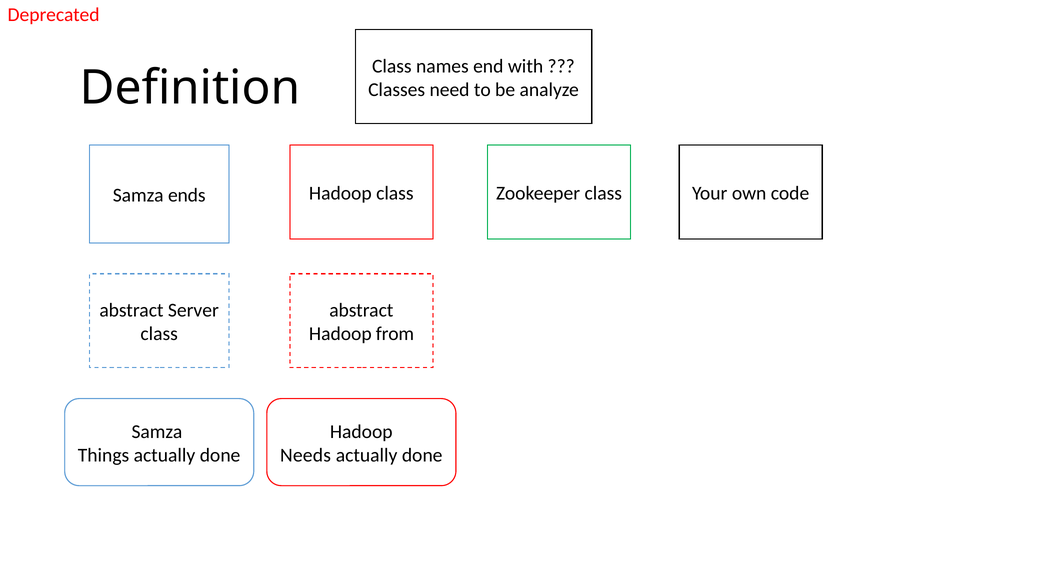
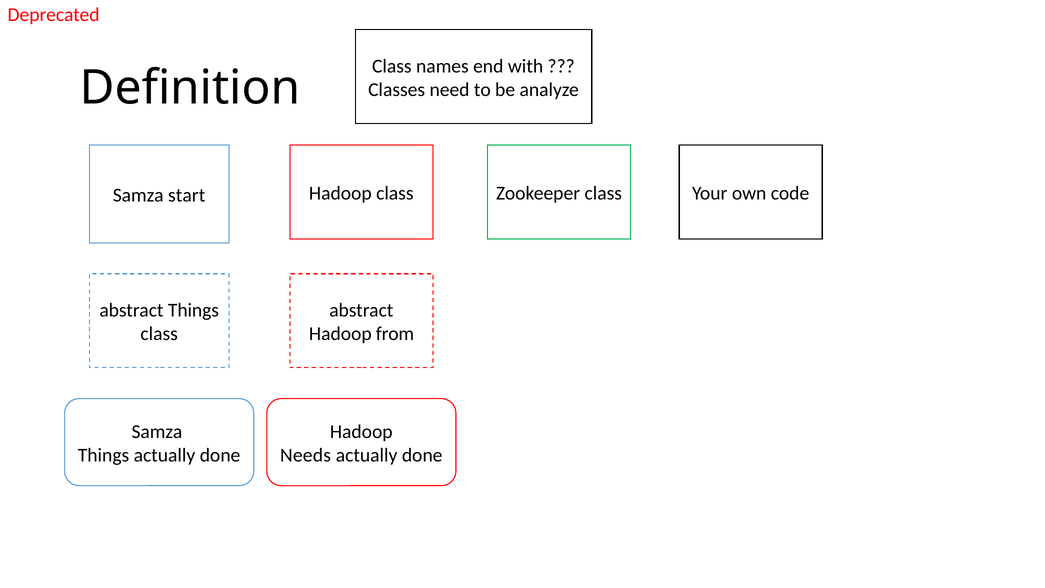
ends: ends -> start (187, 195)
abstract Server: Server -> Things (193, 310)
